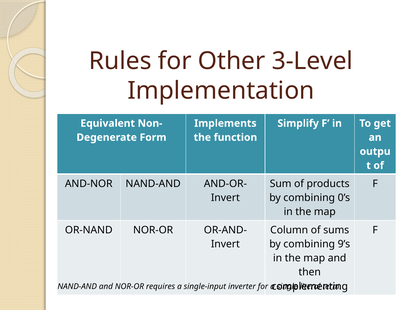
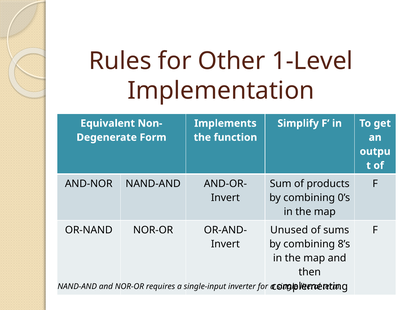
3-Level: 3-Level -> 1-Level (312, 61)
Column: Column -> Unused (289, 230)
9’s: 9’s -> 8’s (344, 244)
